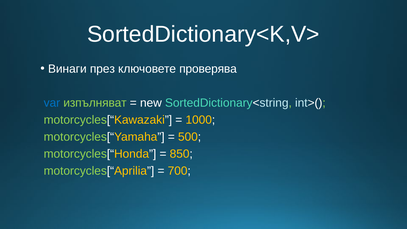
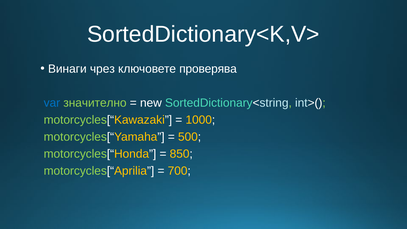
през: през -> чрез (102, 69)
изпълняват: изпълняват -> значително (95, 103)
